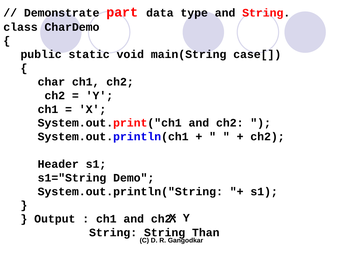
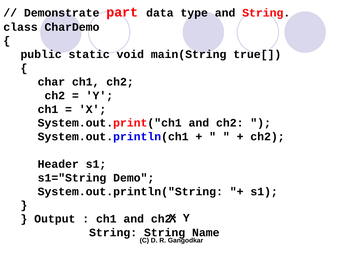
case[: case[ -> true[ (257, 54)
Than: Than -> Name (206, 233)
